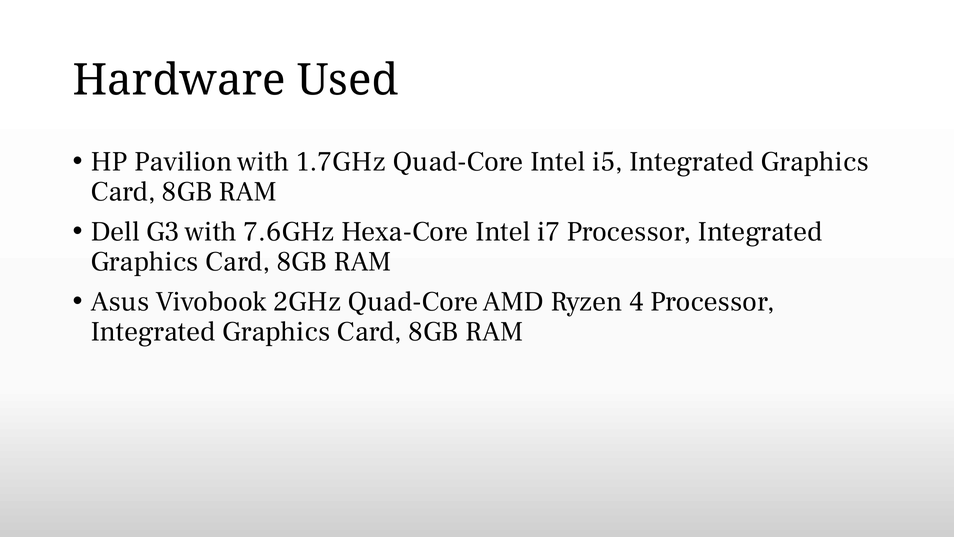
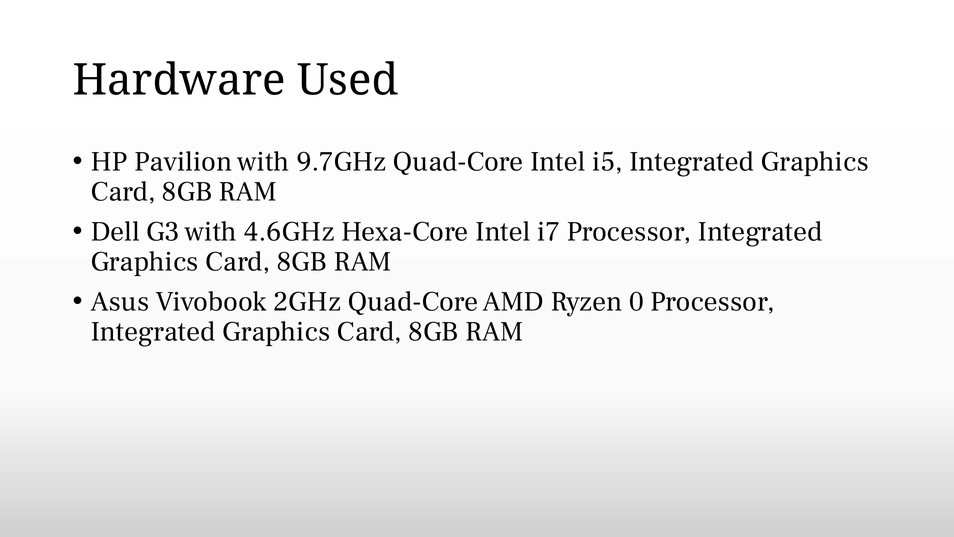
1.7GHz: 1.7GHz -> 9.7GHz (341, 161)
7.6GHz: 7.6GHz -> 4.6GHz (289, 231)
4: 4 -> 0 (637, 301)
